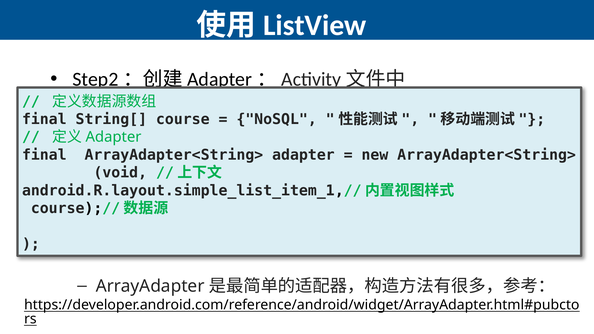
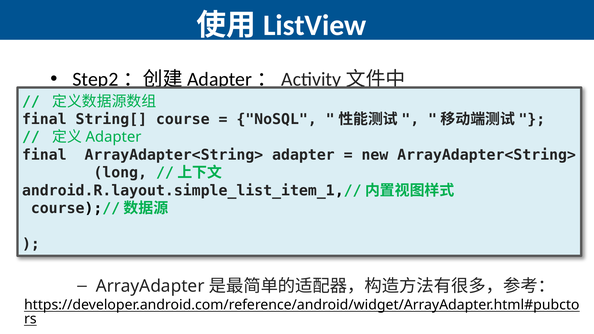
void: void -> long (120, 173)
